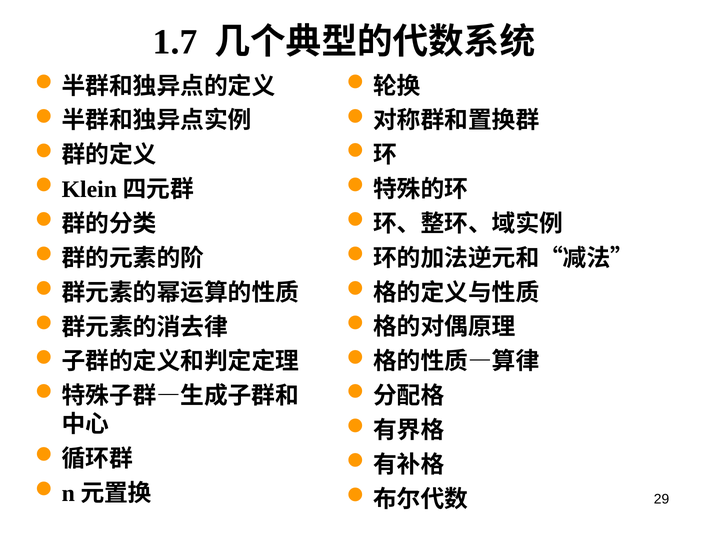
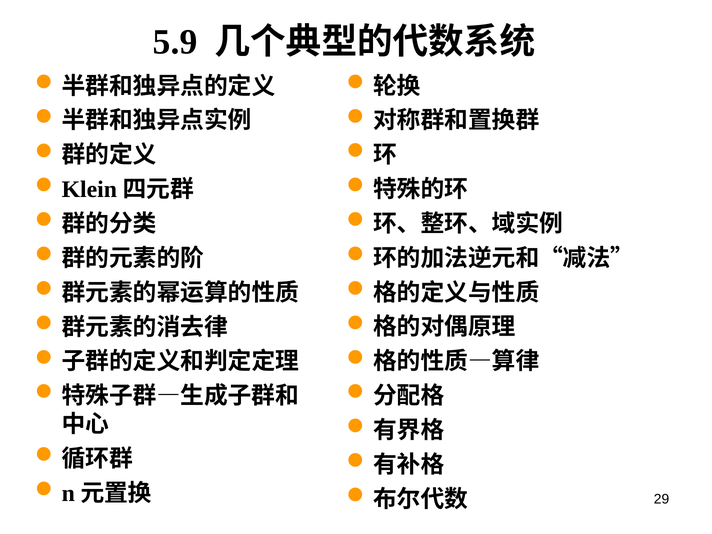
1.7: 1.7 -> 5.9 (175, 42)
